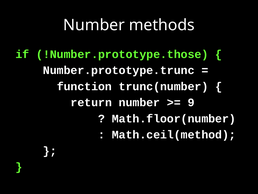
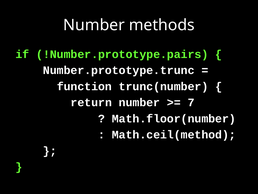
!Number.prototype.those: !Number.prototype.those -> !Number.prototype.pairs (122, 54)
9: 9 -> 7 (191, 102)
